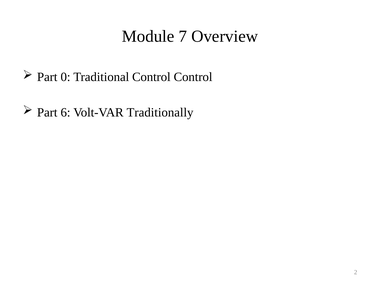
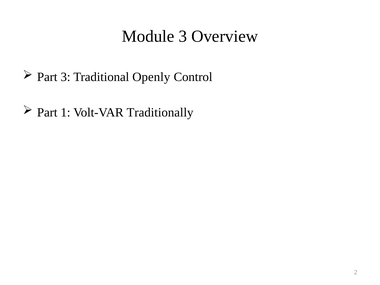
Module 7: 7 -> 3 (183, 36)
Part 0: 0 -> 3 (66, 77)
Traditional Control: Control -> Openly (151, 77)
6: 6 -> 1 (66, 112)
